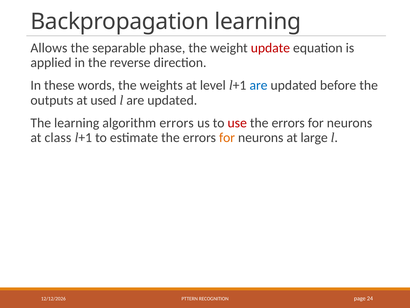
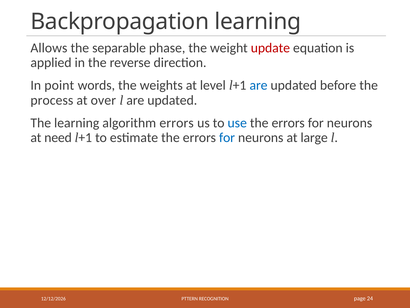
these: these -> point (59, 85)
outputs: outputs -> process (52, 100)
used: used -> over (103, 100)
use colour: red -> blue (237, 123)
class: class -> need (58, 138)
for colour: orange -> blue (227, 138)
